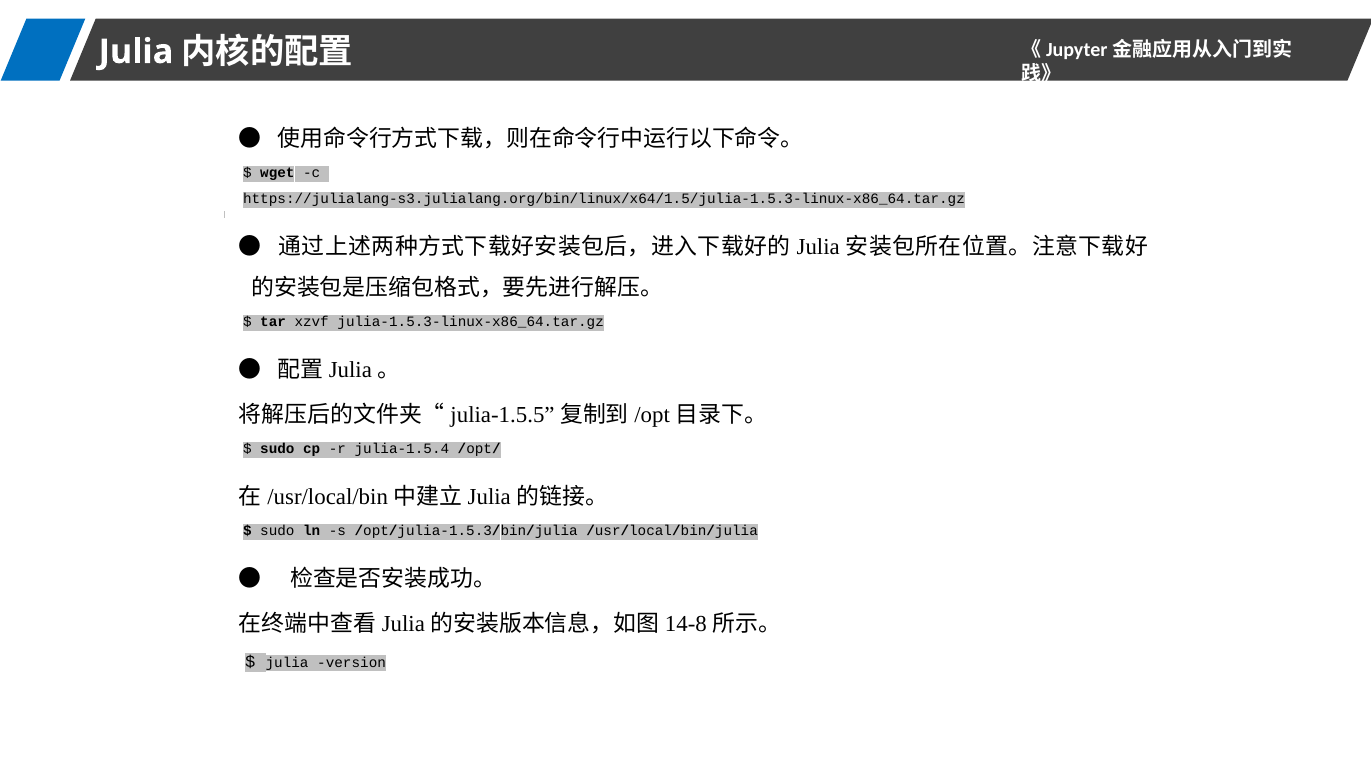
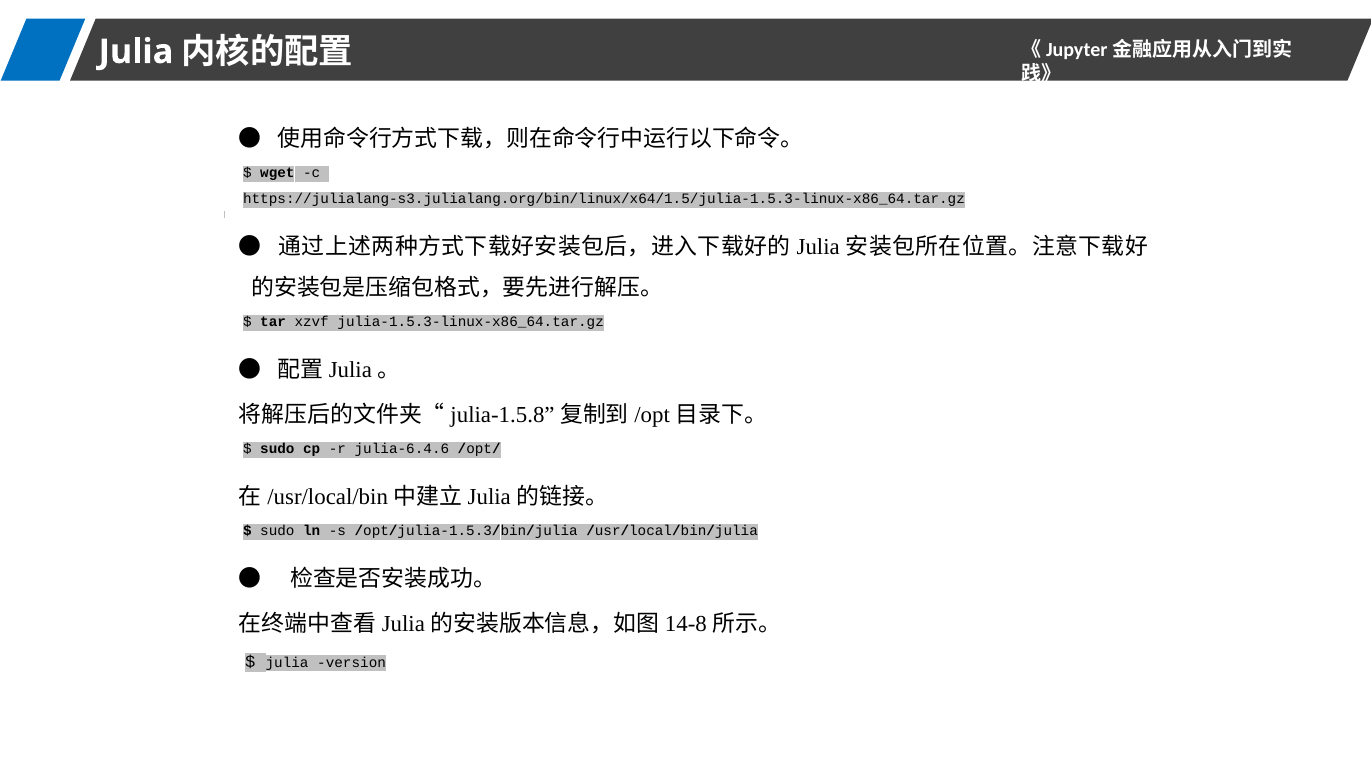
julia-1.5.5: julia-1.5.5 -> julia-1.5.8 (503, 415)
julia-1.5.4: julia-1.5.4 -> julia-6.4.6 (402, 449)
